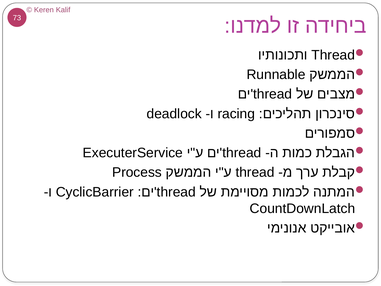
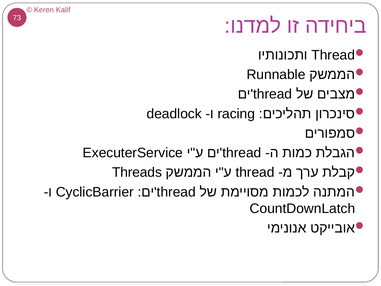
Process: Process -> Threads (137, 172)
